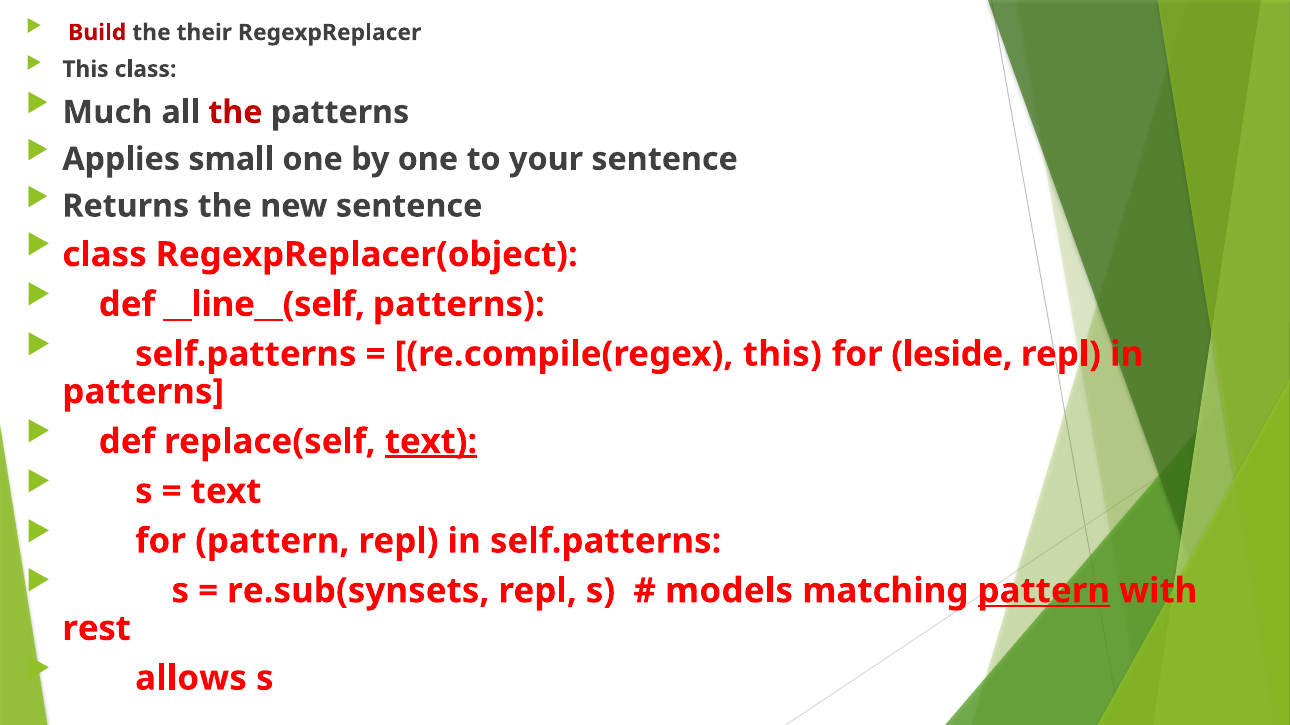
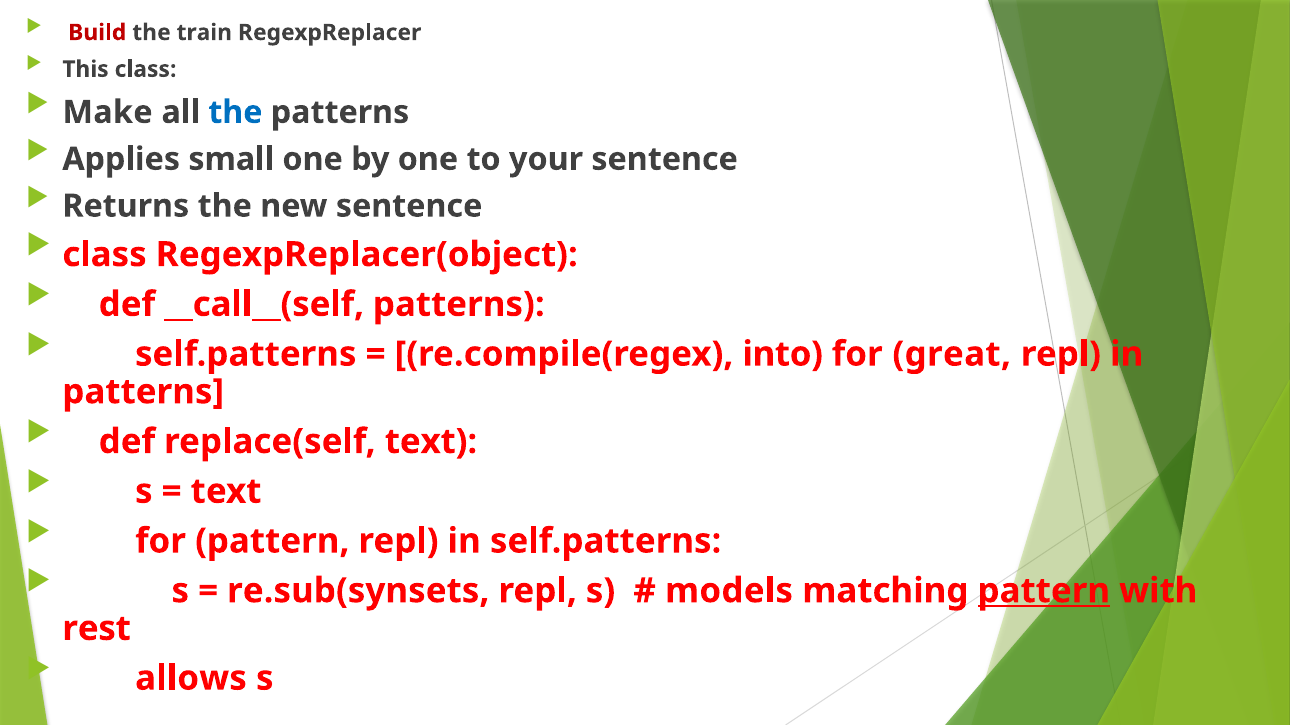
their: their -> train (204, 33)
Much: Much -> Make (108, 112)
the colour: red -> blue (235, 112)
__line__(self: __line__(self -> __call__(self (264, 305)
re.compile(regex this: this -> into (783, 354)
leside: leside -> great (952, 354)
text underline: present -> none (431, 442)
